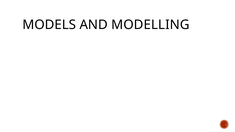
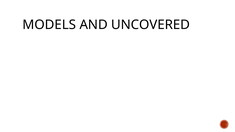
MODELLING: MODELLING -> UNCOVERED (150, 25)
